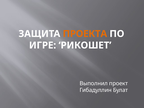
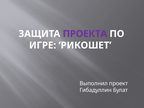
ПРОЕКТА colour: orange -> purple (85, 34)
